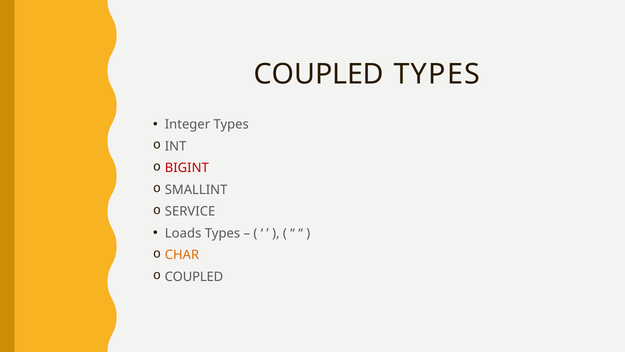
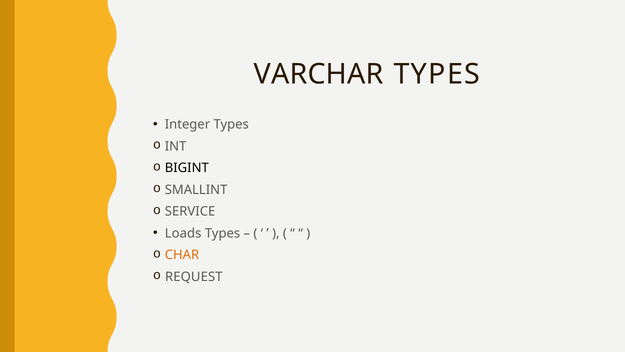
COUPLED: COUPLED -> VARCHAR (319, 74)
BIGINT colour: red -> black (187, 168)
COUPLED: COUPLED -> REQUEST (194, 277)
